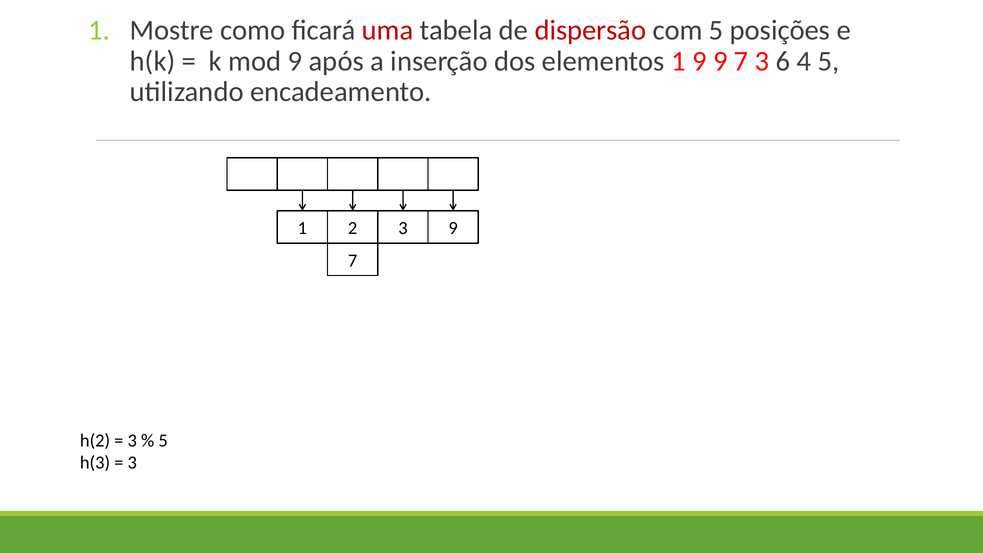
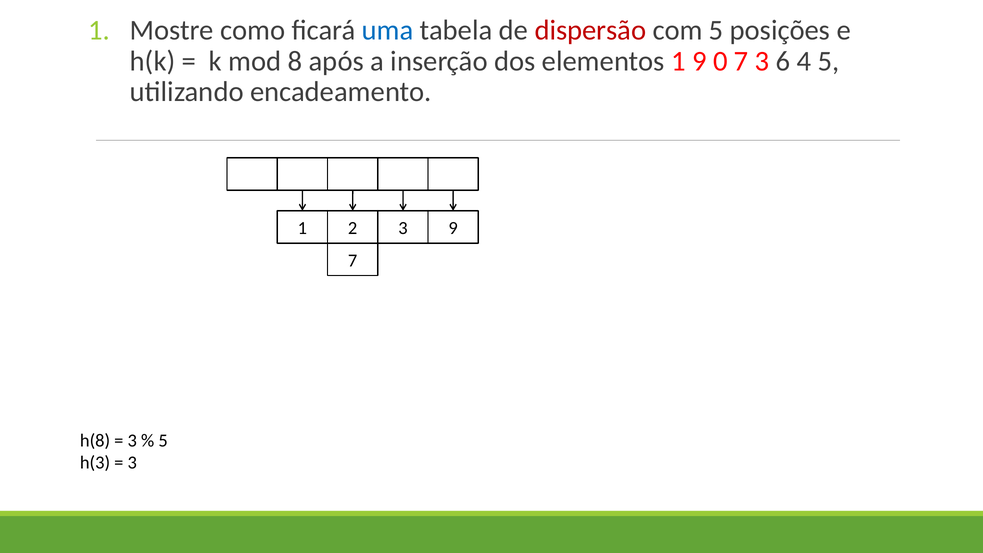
uma colour: red -> blue (388, 30)
mod 9: 9 -> 8 (295, 61)
9 9: 9 -> 0 (720, 61)
h(2: h(2 -> h(8 (95, 441)
